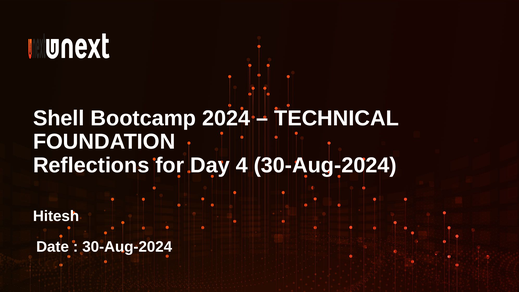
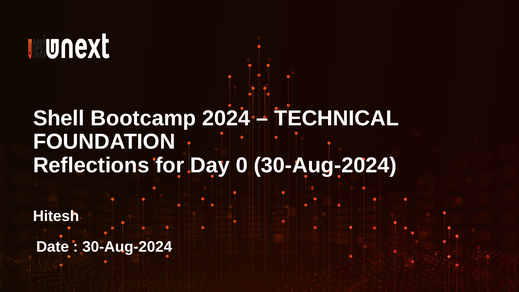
4: 4 -> 0 (242, 165)
